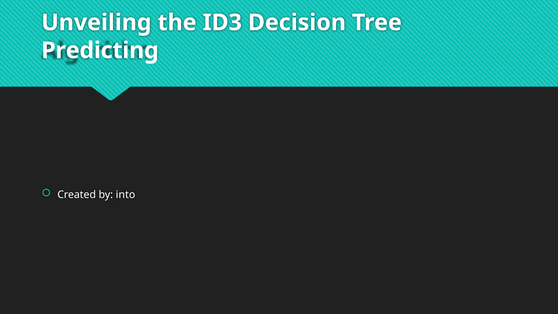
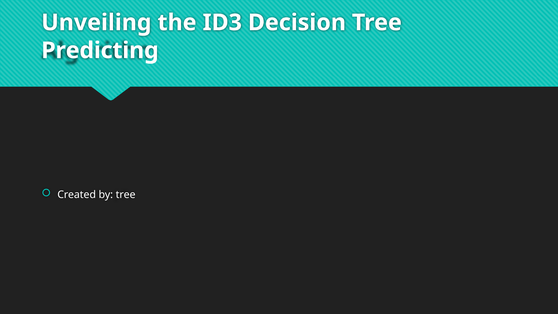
by into: into -> tree (126, 195)
